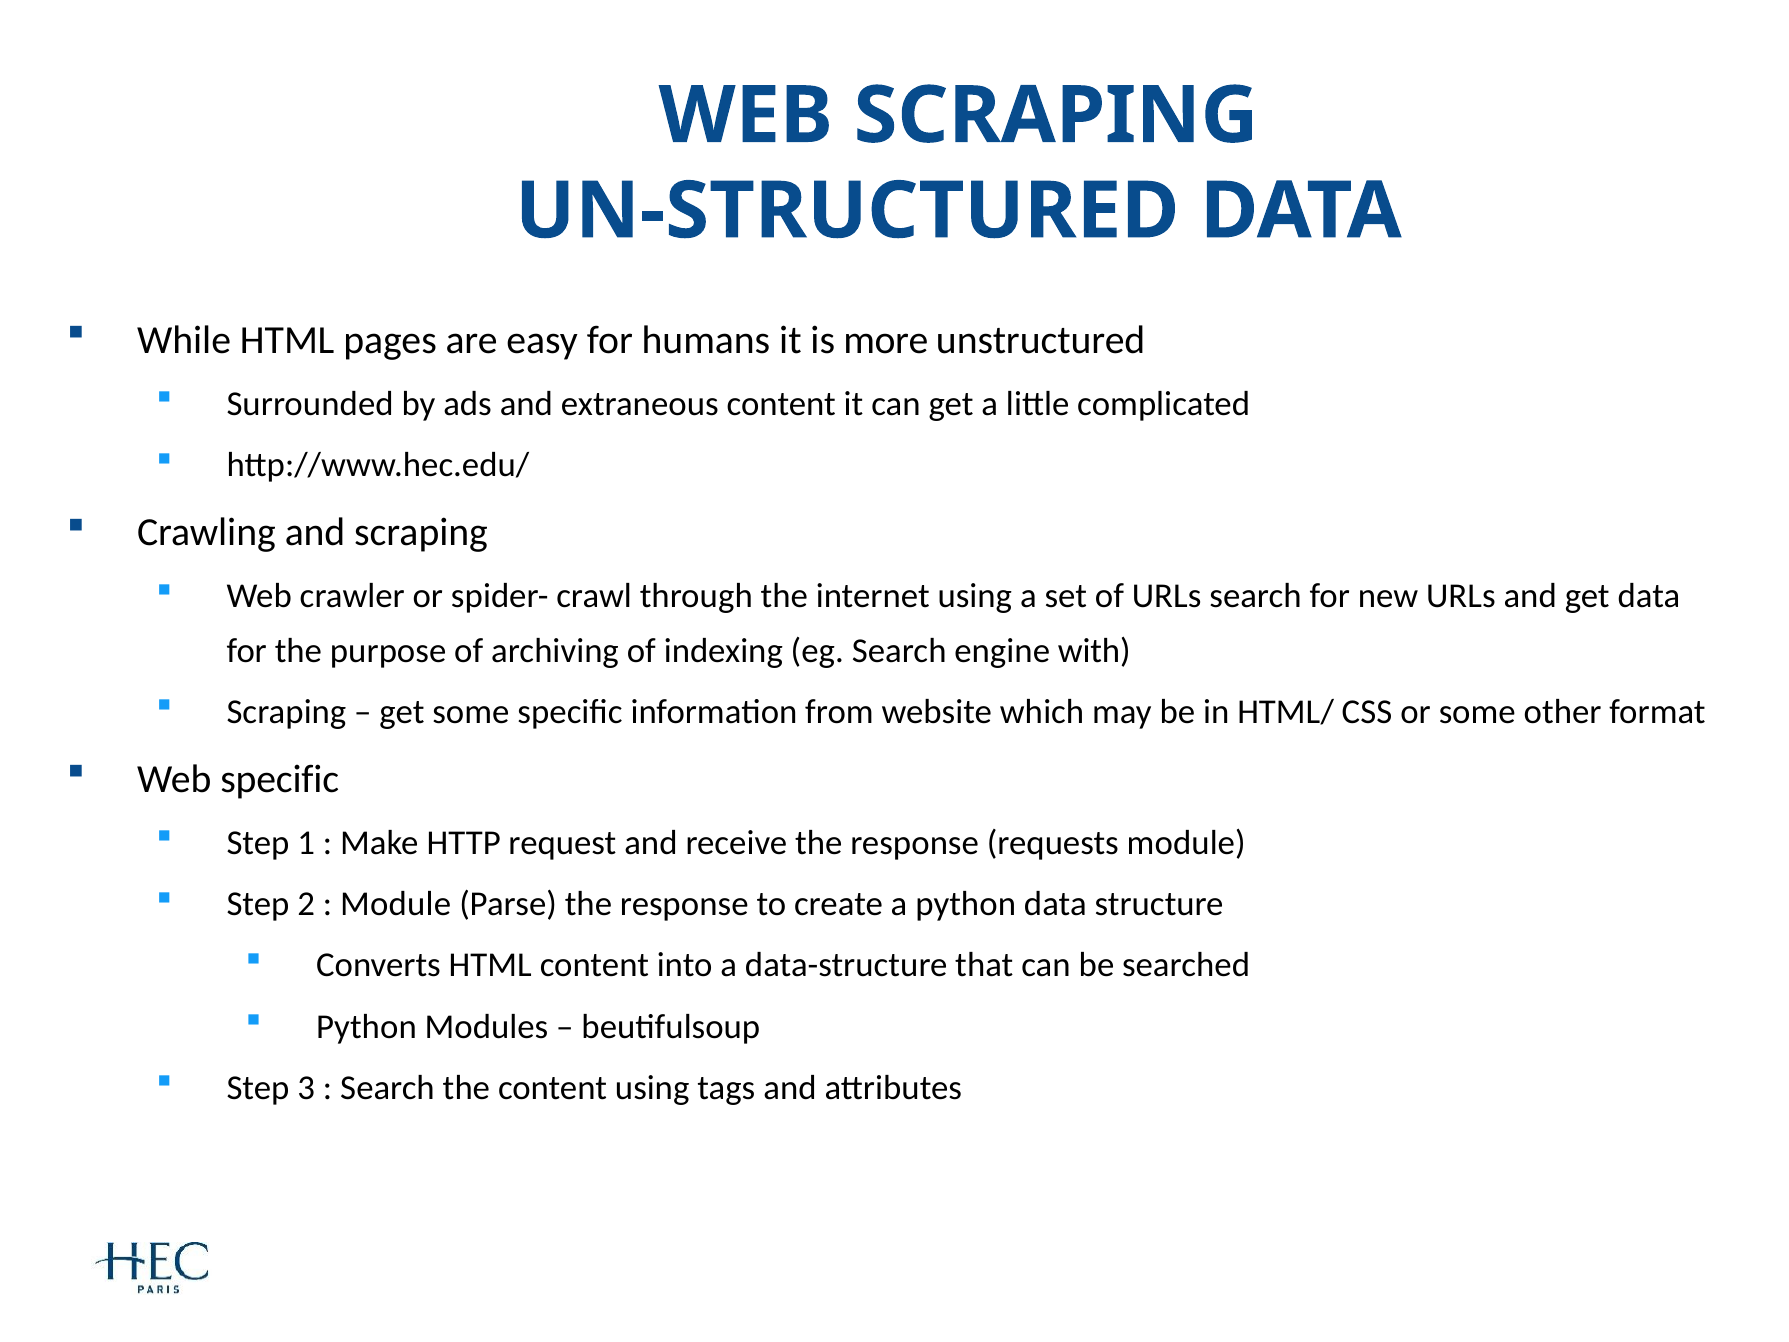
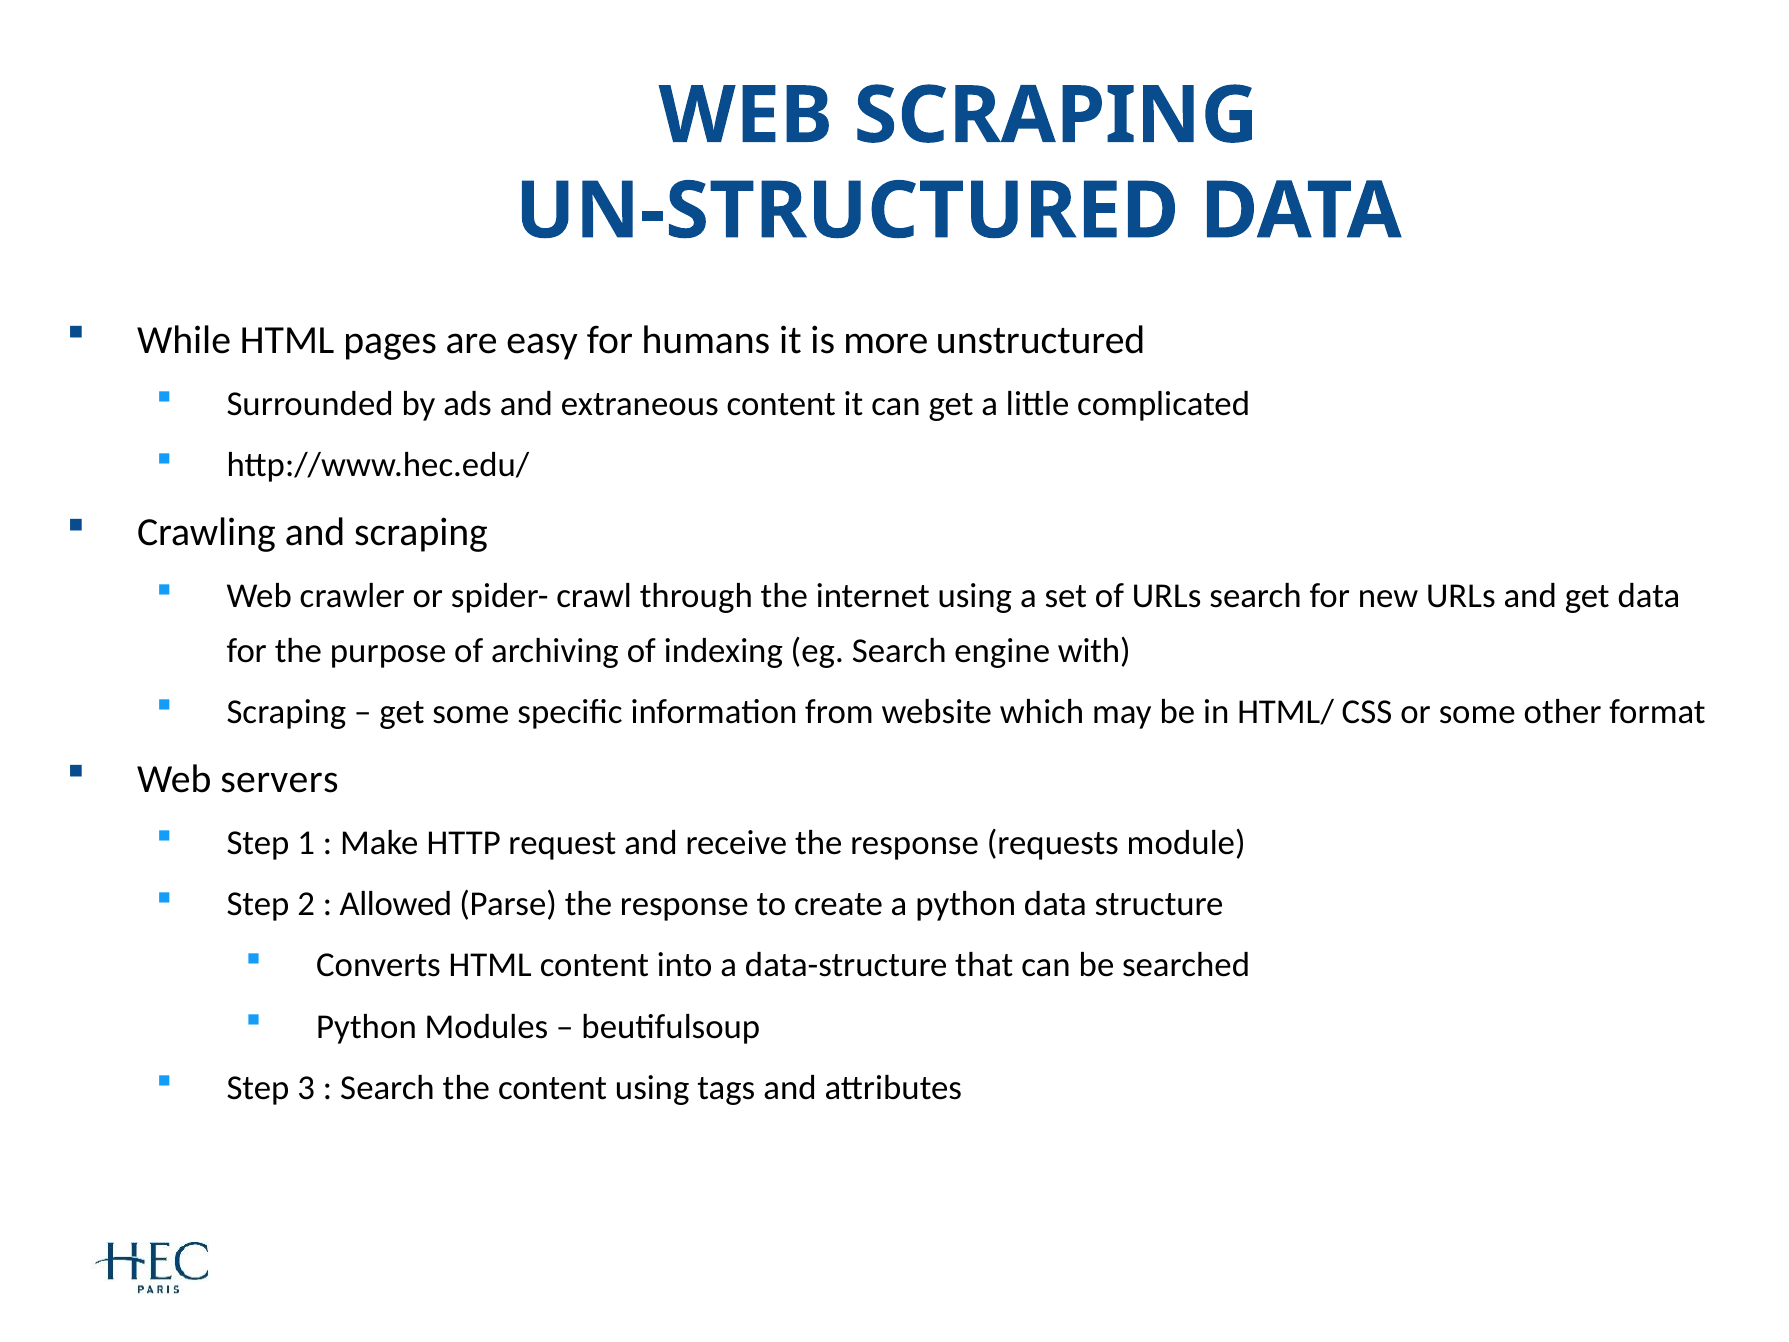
Web specific: specific -> servers (279, 779)
Module: Module -> Allowed (396, 904)
